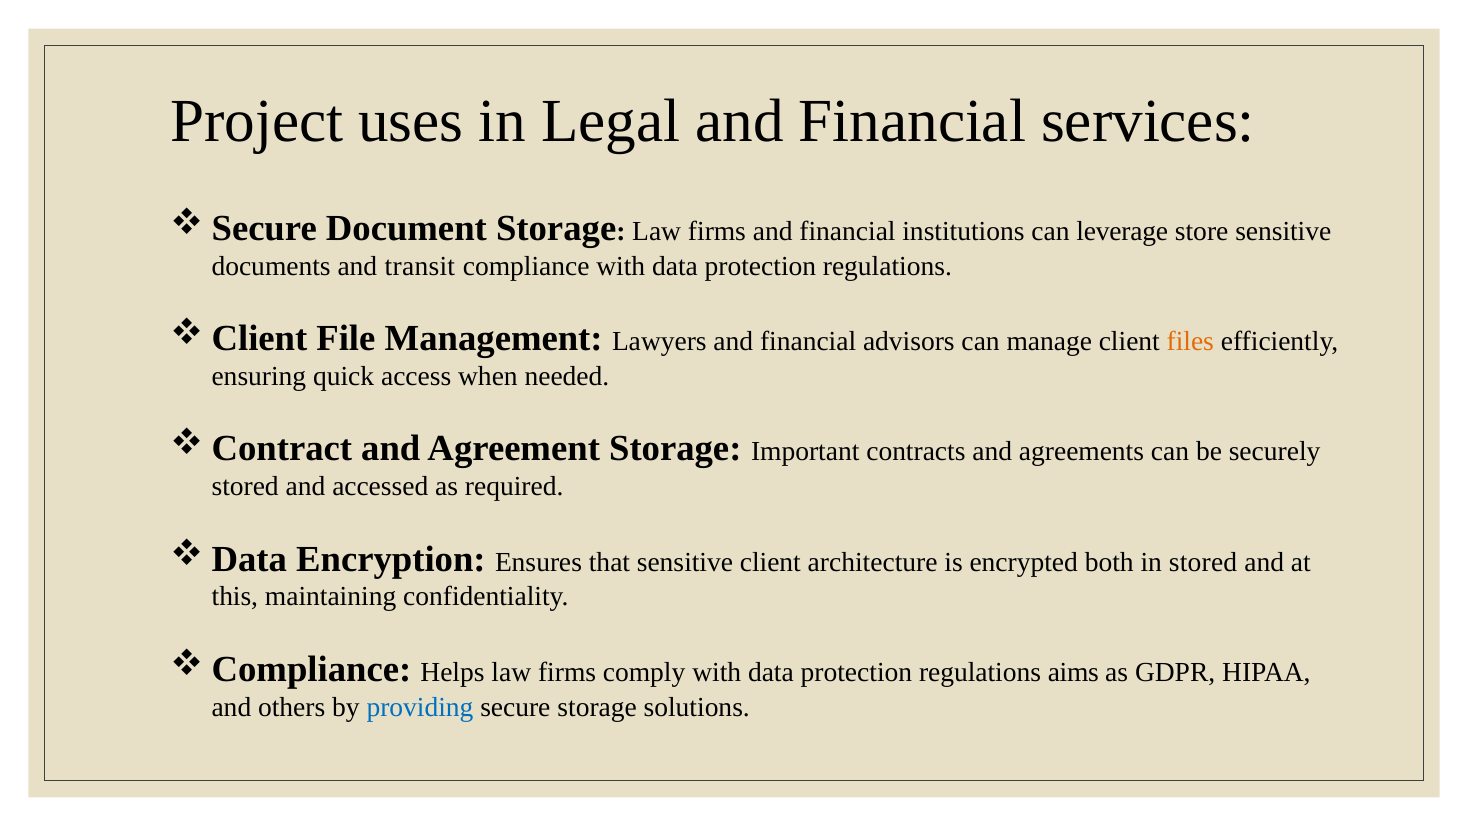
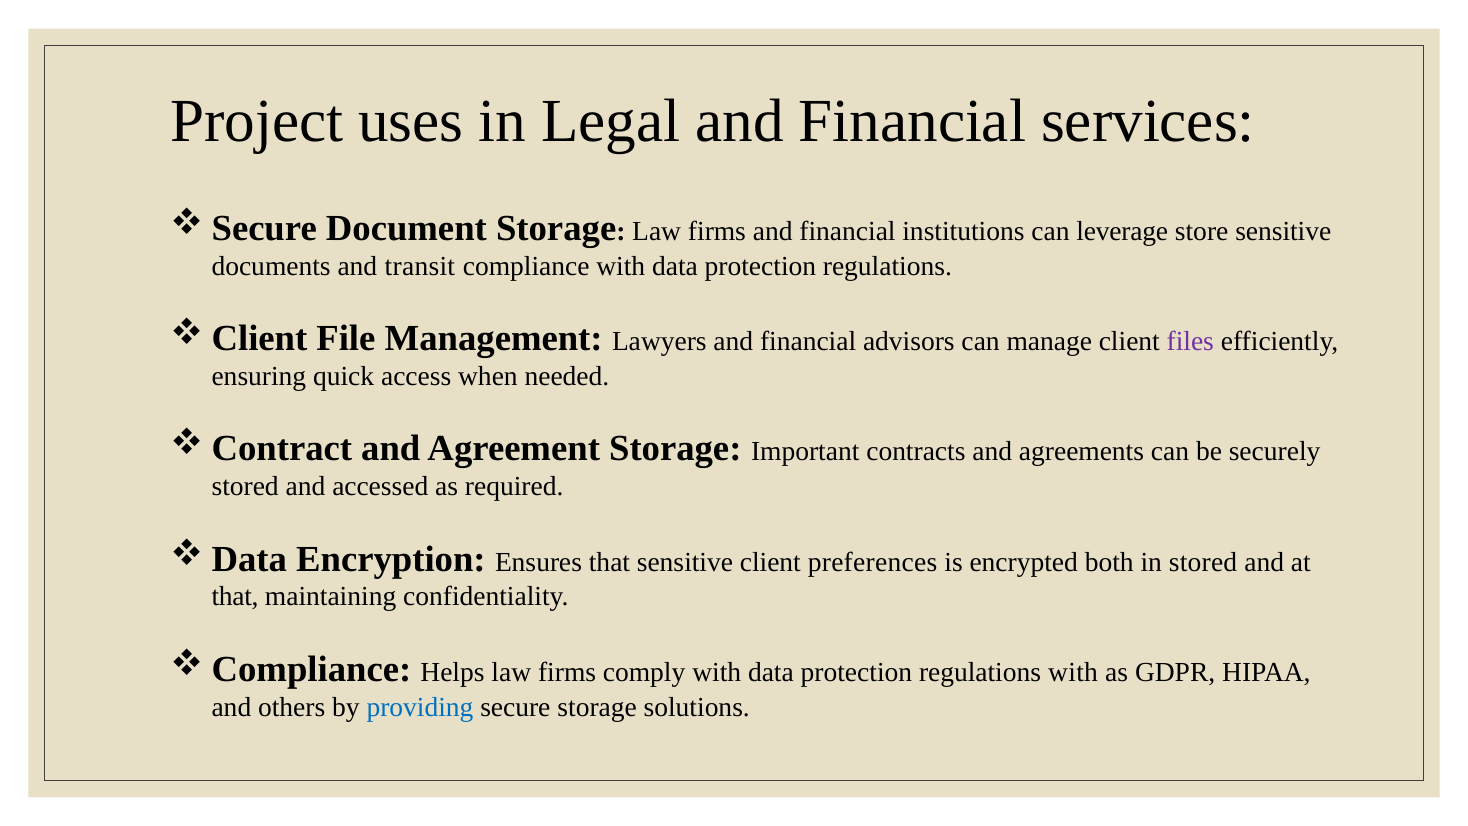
files colour: orange -> purple (1190, 342)
architecture: architecture -> preferences (873, 562)
this: this -> that (235, 597)
regulations aims: aims -> with (1073, 672)
